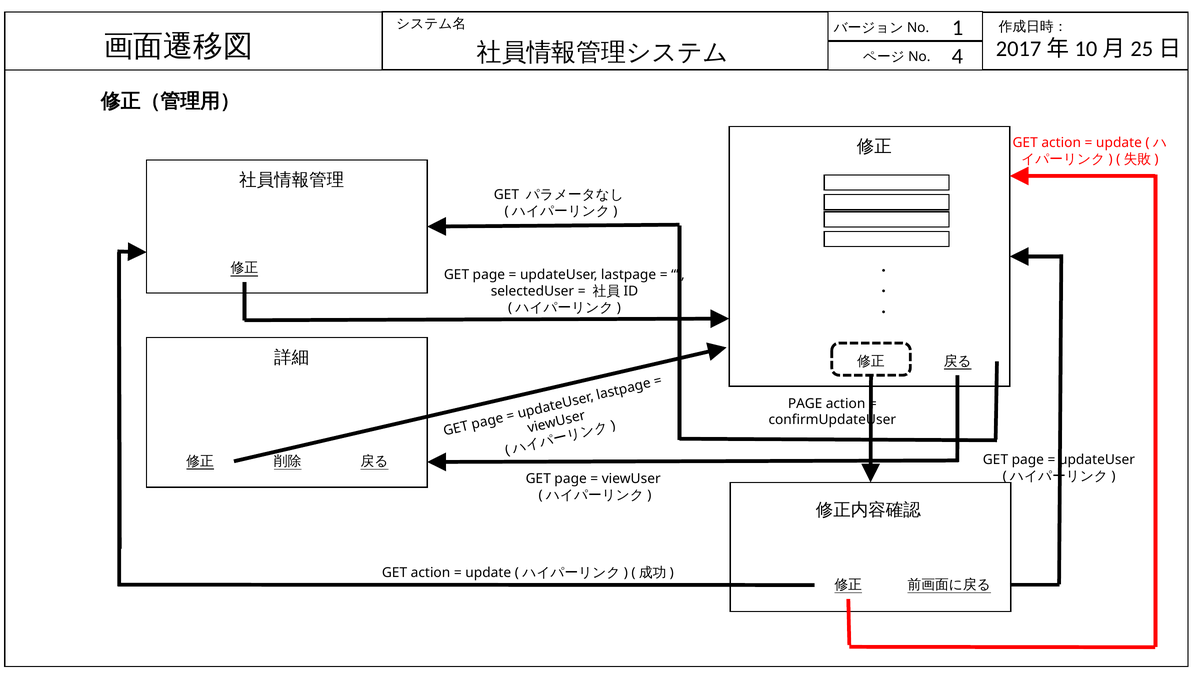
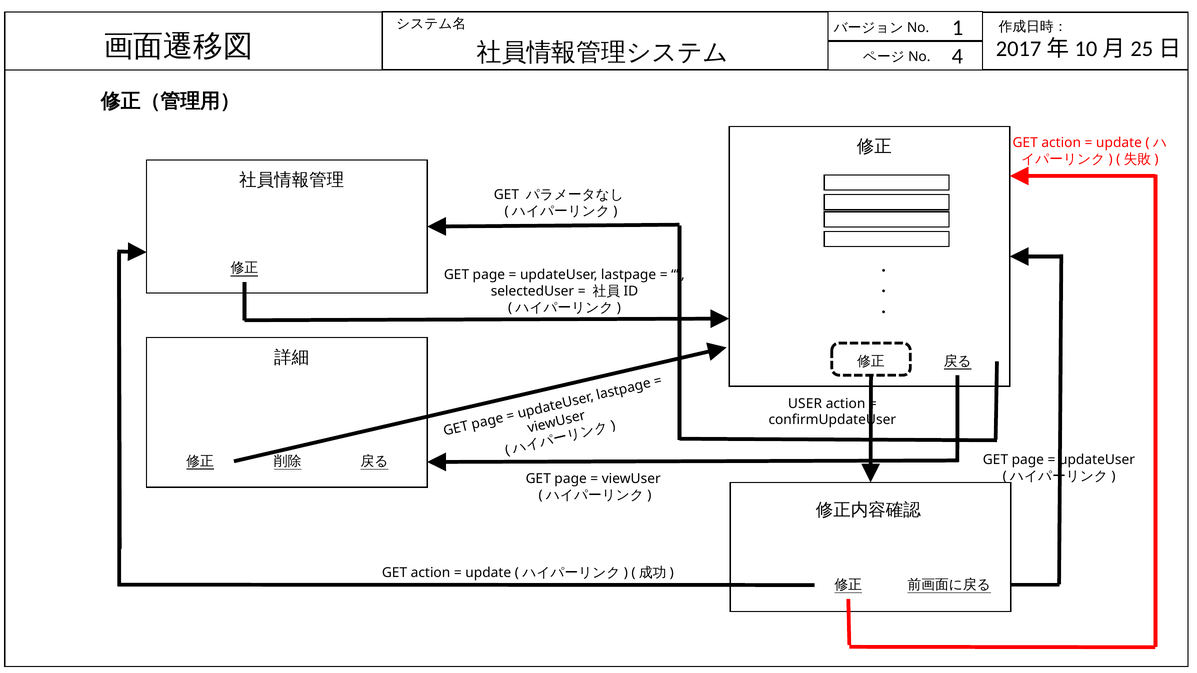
PAGE: PAGE -> USER (805, 404)
